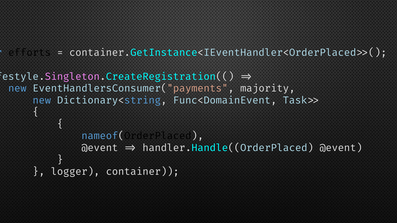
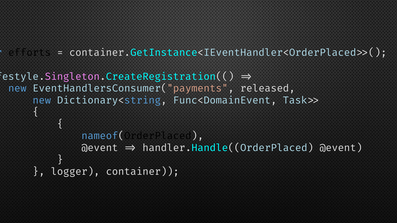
majority: majority -> released (268, 89)
